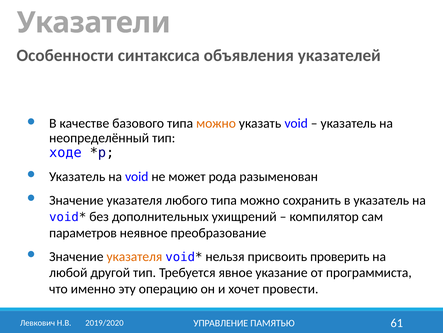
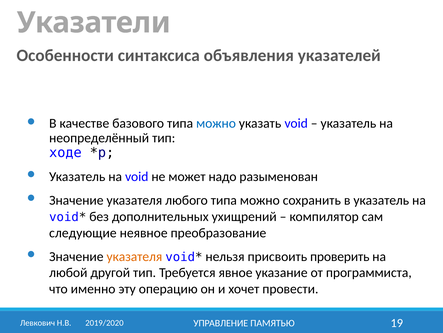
можно colour: orange -> blue (216, 123)
рода: рода -> надо (223, 176)
параметров: параметров -> следующие (83, 232)
61: 61 -> 19 (397, 323)
